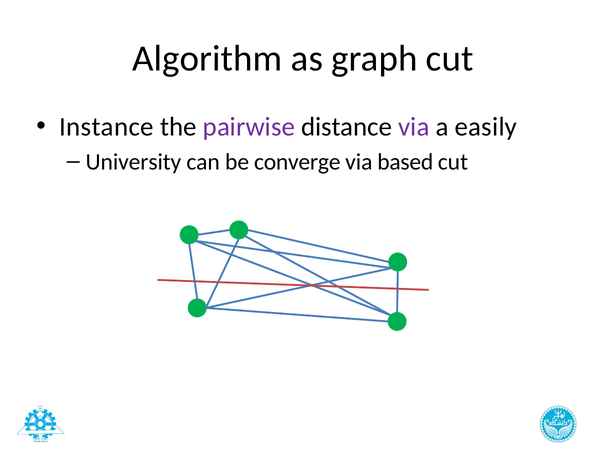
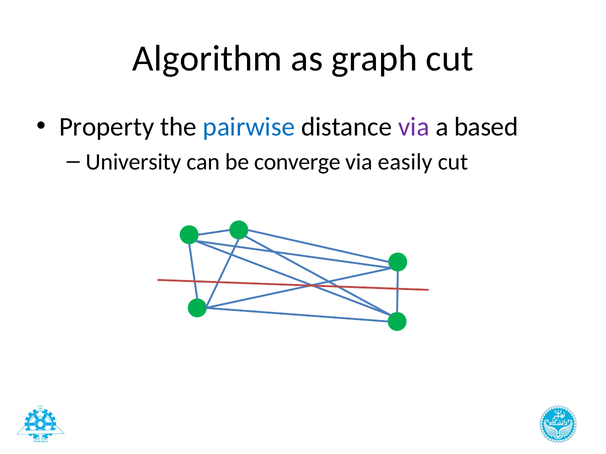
Instance: Instance -> Property (107, 127)
pairwise colour: purple -> blue (249, 127)
easily: easily -> based (486, 127)
based: based -> easily (405, 162)
